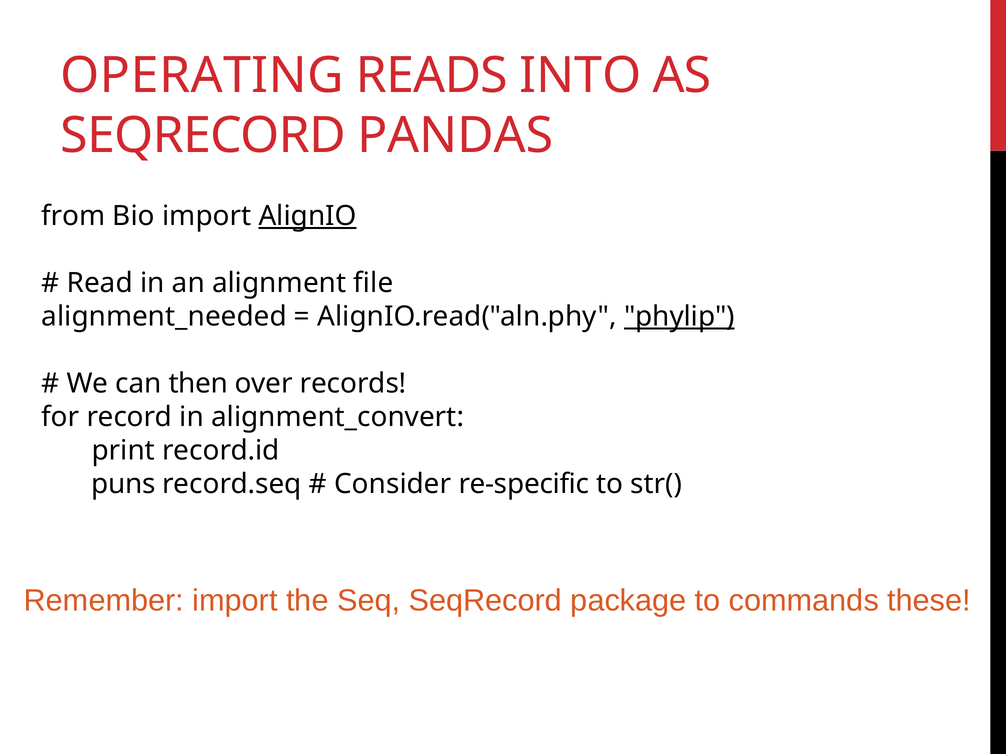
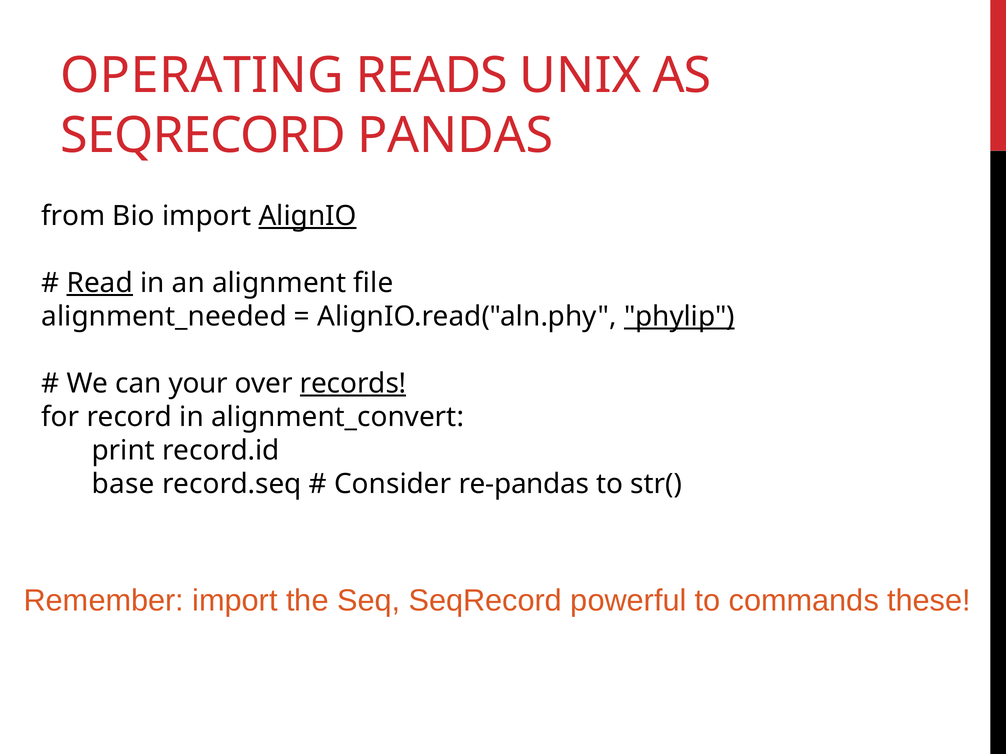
INTO: INTO -> UNIX (580, 76)
Read underline: none -> present (100, 283)
then: then -> your (198, 384)
records underline: none -> present (353, 384)
puns: puns -> base (123, 484)
re-specific: re-specific -> re-pandas (524, 484)
package: package -> powerful (628, 601)
